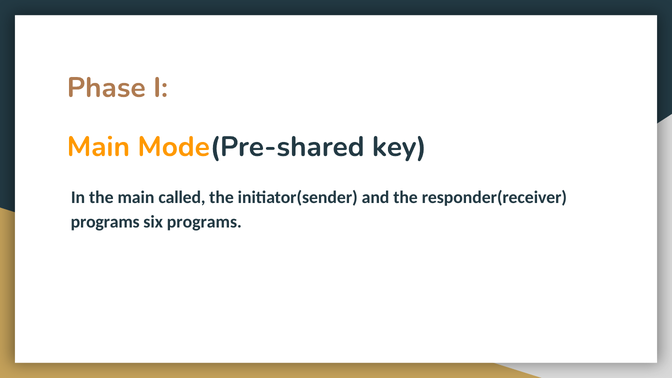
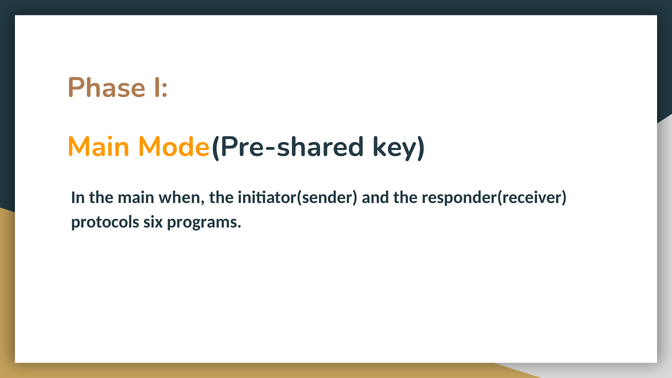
called: called -> when (182, 197)
programs: programs -> protocols (105, 222)
